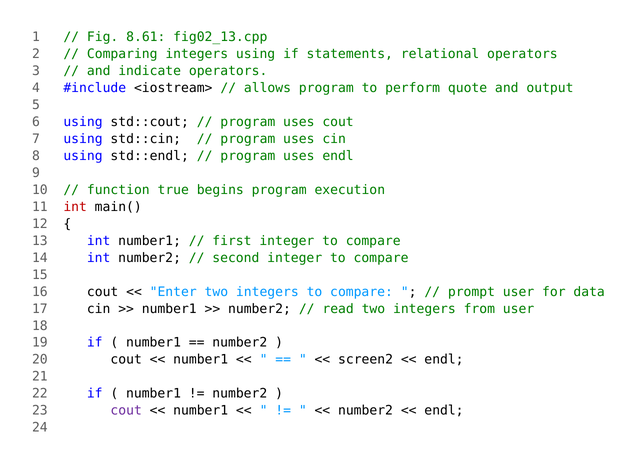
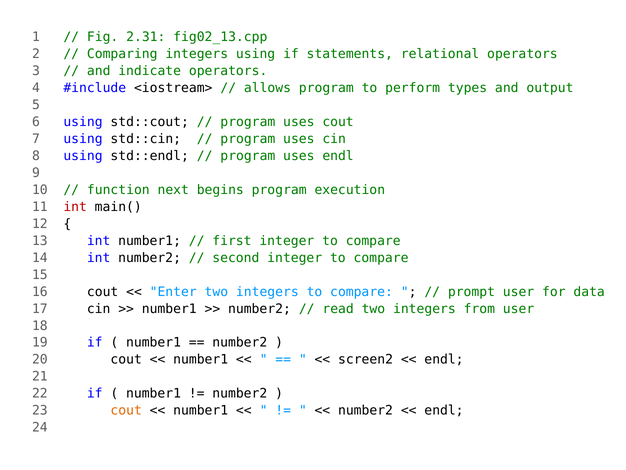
8.61: 8.61 -> 2.31 (146, 37)
quote: quote -> types (468, 88)
true: true -> next (173, 190)
cout colour: purple -> orange (126, 410)
